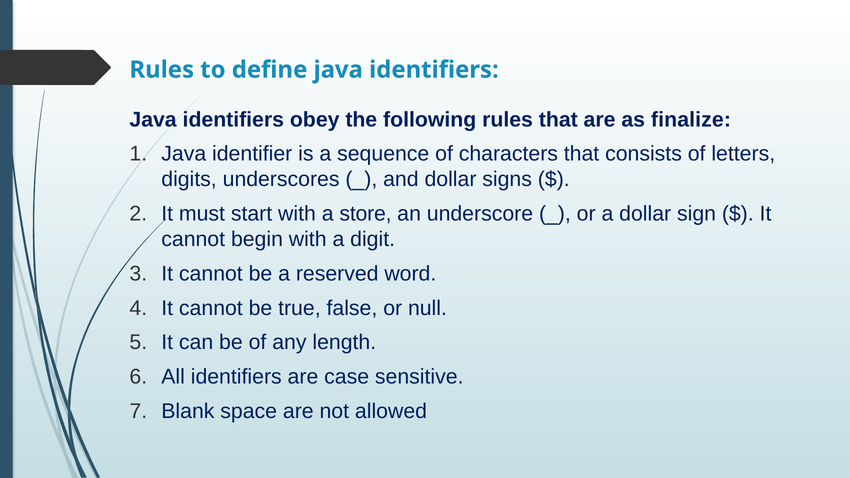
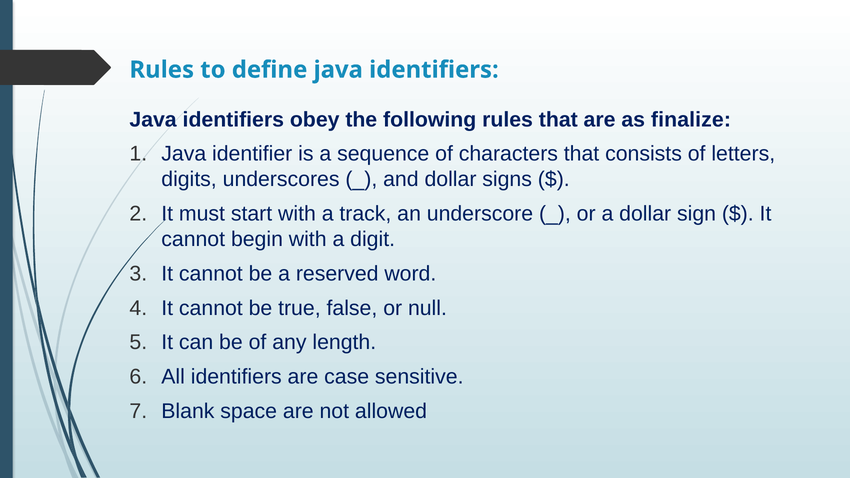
store: store -> track (365, 214)
